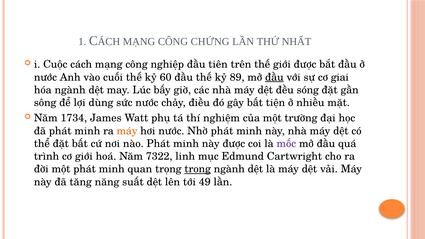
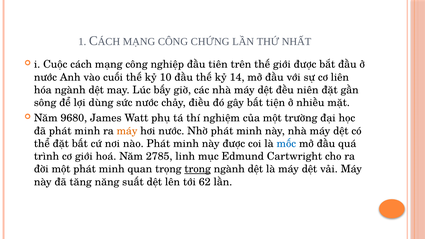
60: 60 -> 10 (166, 77)
89: 89 -> 14 (237, 77)
đầu underline: present -> none (274, 77)
giai: giai -> liên (340, 77)
sóng: sóng -> niên (308, 90)
1734: 1734 -> 9680 (74, 118)
mốc colour: purple -> blue (286, 144)
7322: 7322 -> 2785 (159, 156)
49: 49 -> 62 (205, 182)
